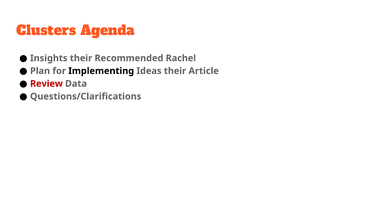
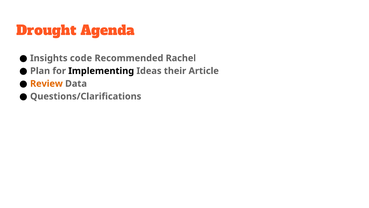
Clusters: Clusters -> Drought (46, 31)
Insights their: their -> code (81, 58)
Review colour: red -> orange (46, 83)
